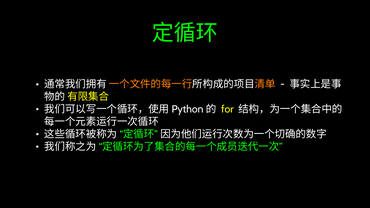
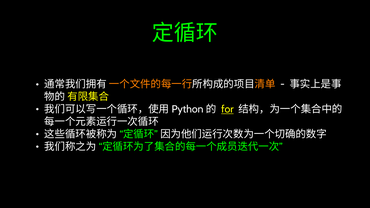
for underline: none -> present (227, 109)
